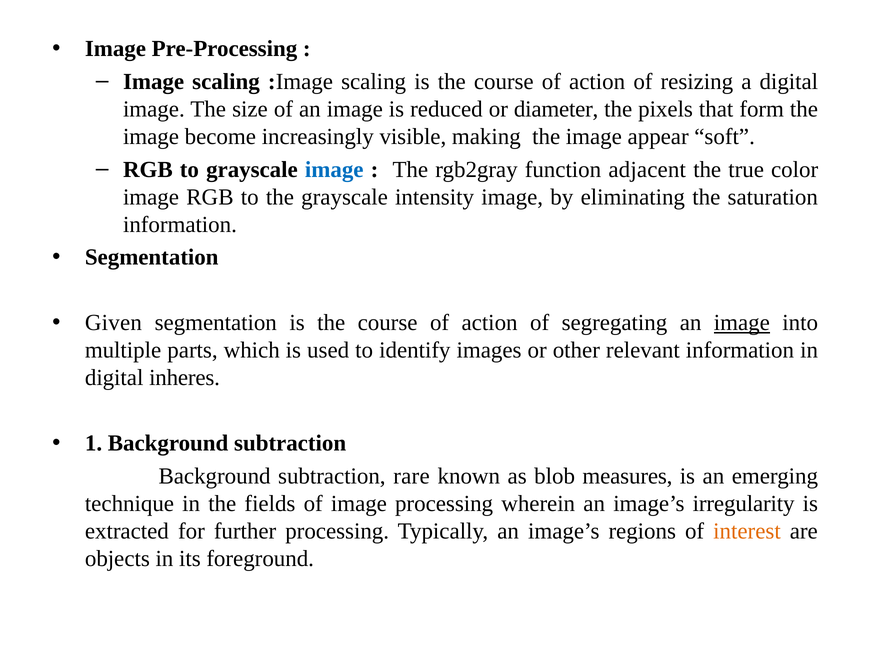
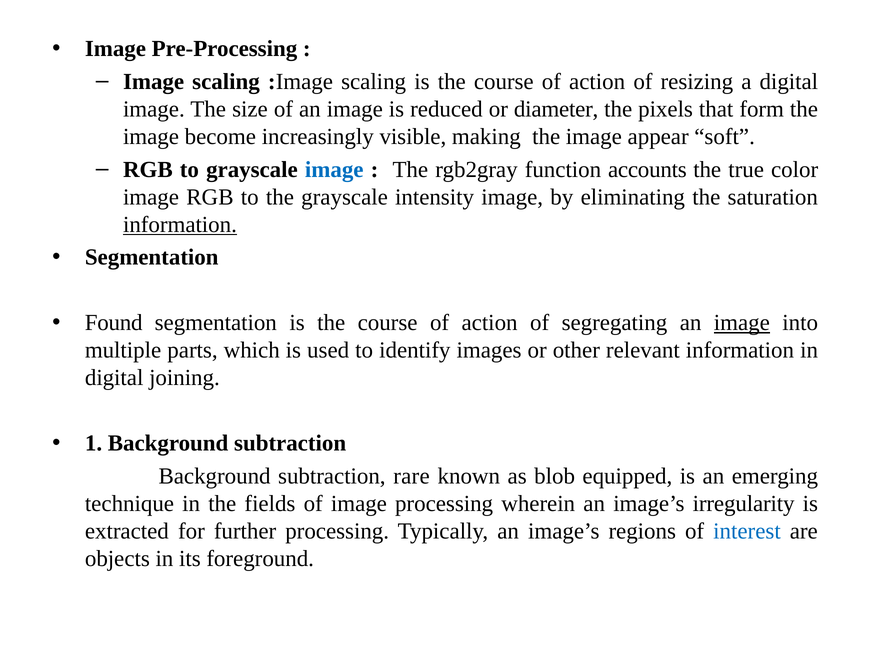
adjacent: adjacent -> accounts (647, 169)
information underline: none -> present (180, 224)
Given: Given -> Found (114, 322)
inheres: inheres -> joining (184, 377)
measures: measures -> equipped (627, 475)
interest colour: orange -> blue (747, 531)
